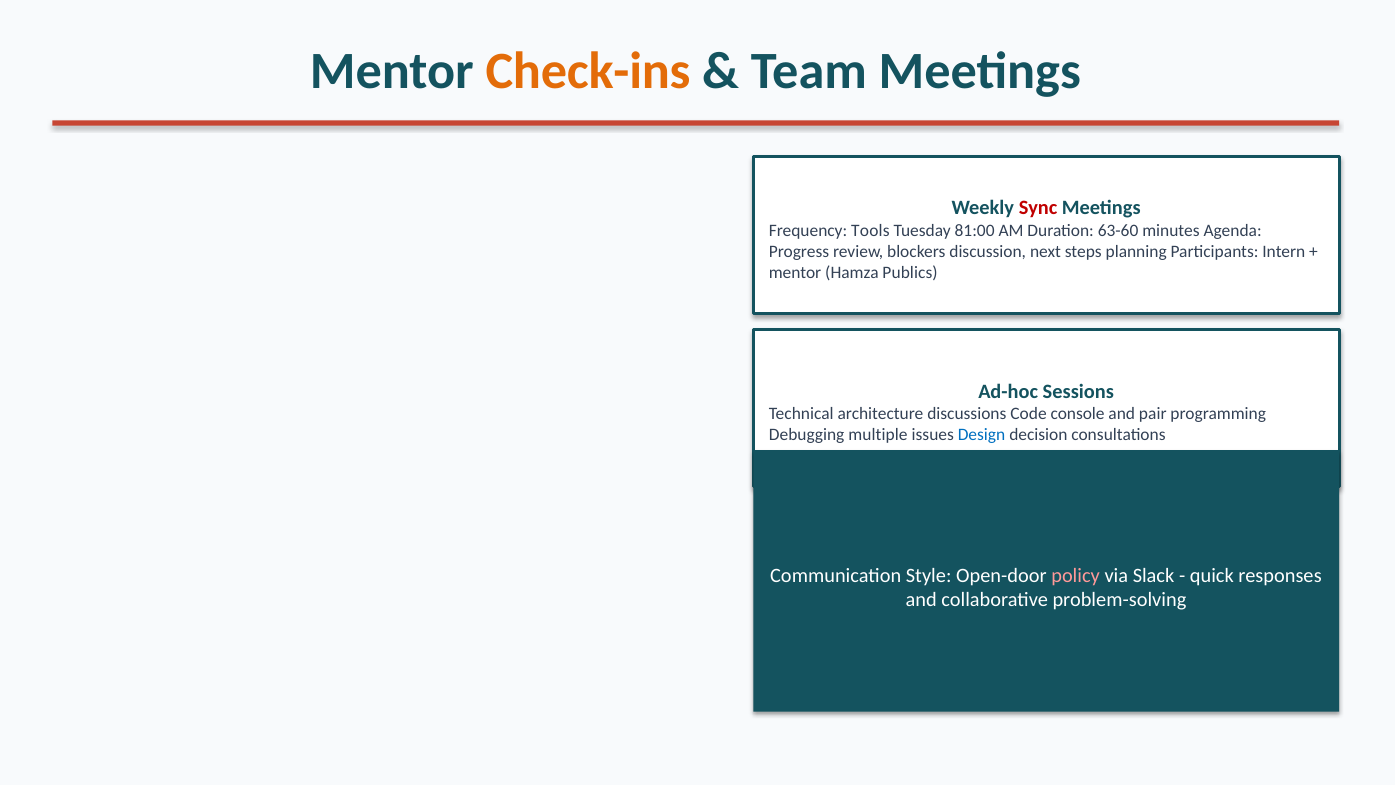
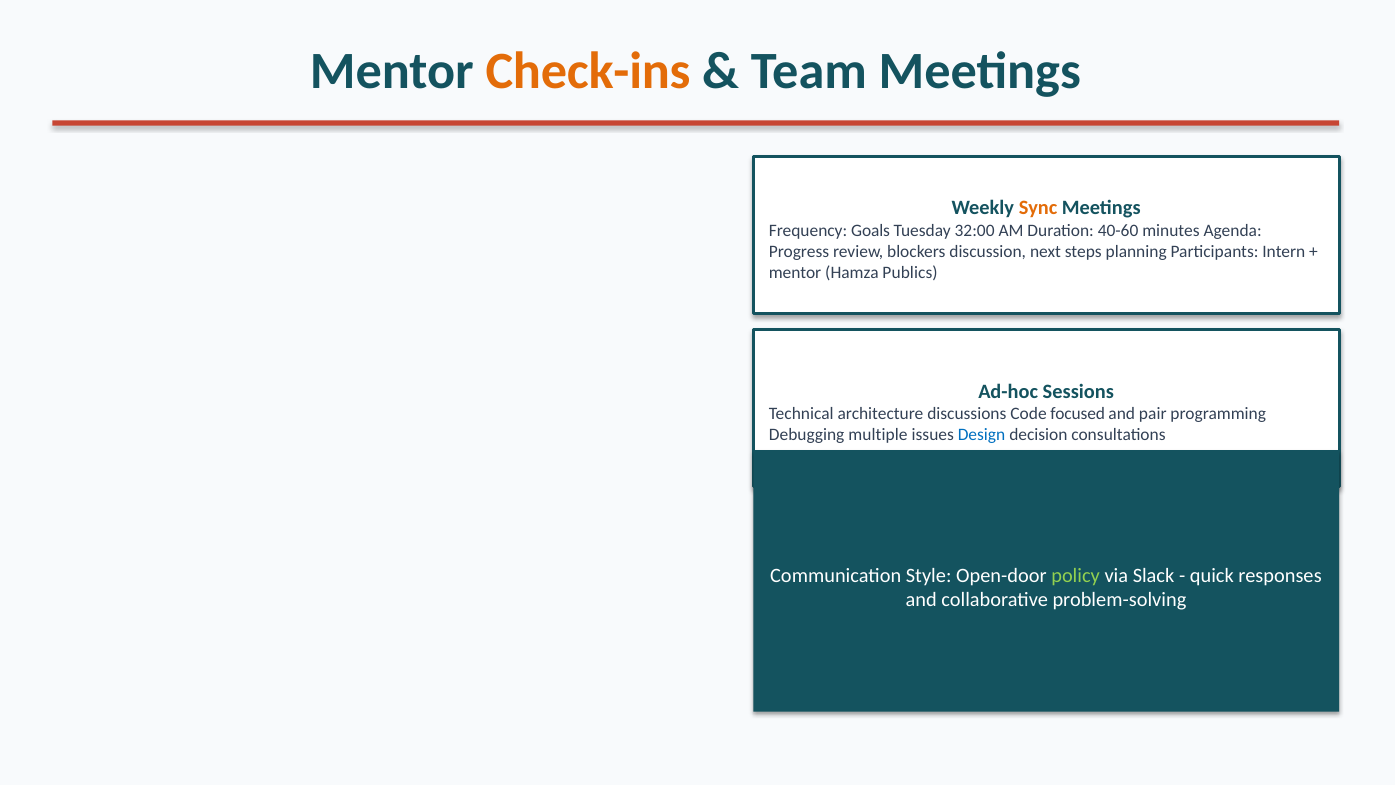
Sync colour: red -> orange (1038, 208)
Tools: Tools -> Goals (871, 231)
81:00: 81:00 -> 32:00 (975, 231)
63-60: 63-60 -> 40-60 (1118, 231)
console: console -> focused (1078, 414)
policy colour: pink -> light green (1076, 575)
